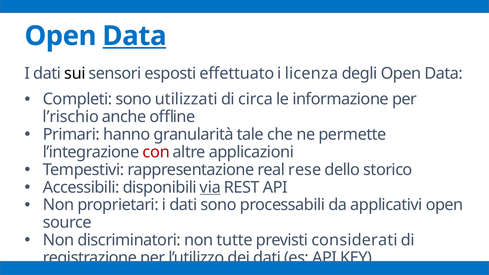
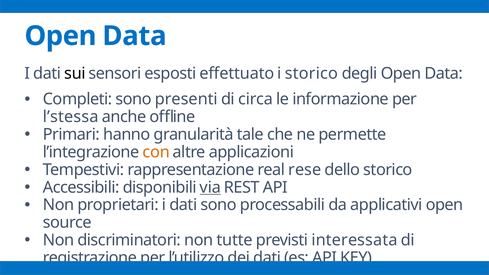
Data underline: present -> none (134, 36)
i licenza: licenza -> storico (312, 73)
utilizzati: utilizzati -> presenti (186, 99)
l’rischio: l’rischio -> l’stessa (71, 117)
con colour: red -> orange (156, 152)
considerati: considerati -> interessata (354, 240)
